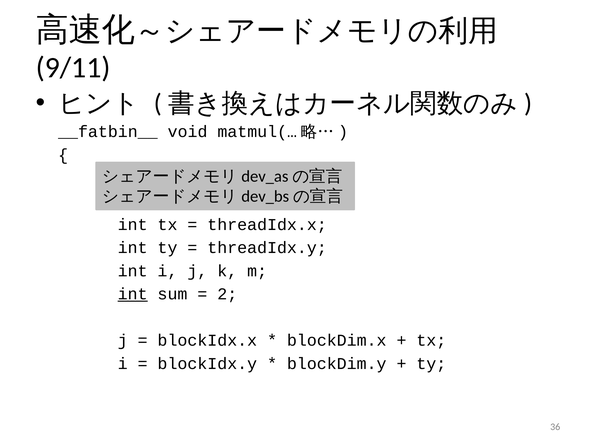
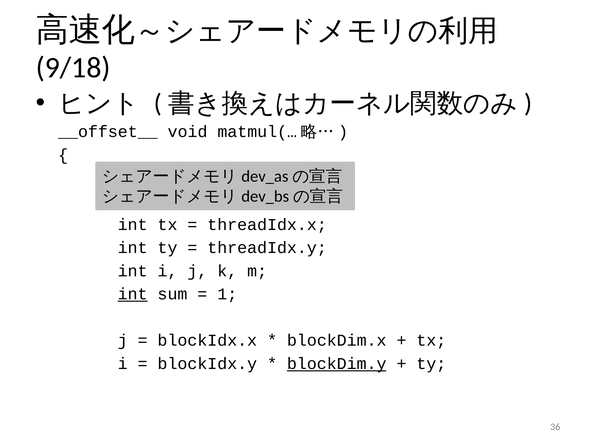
9/11: 9/11 -> 9/18 (73, 68)
__fatbin__: __fatbin__ -> __offset__ (108, 132)
2: 2 -> 1 (227, 294)
blockDim.y underline: none -> present (337, 364)
